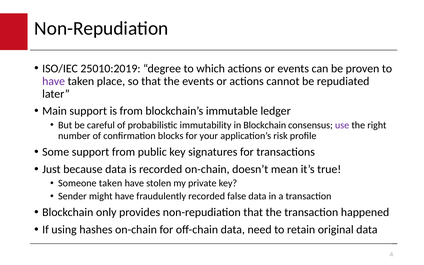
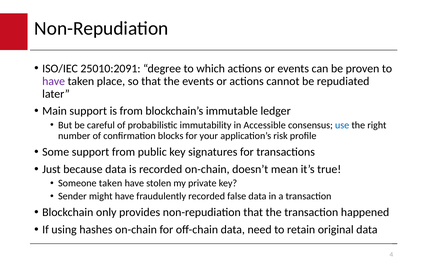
25010:2019: 25010:2019 -> 25010:2091 (111, 69)
in Blockchain: Blockchain -> Accessible (265, 125)
use colour: purple -> blue (342, 125)
